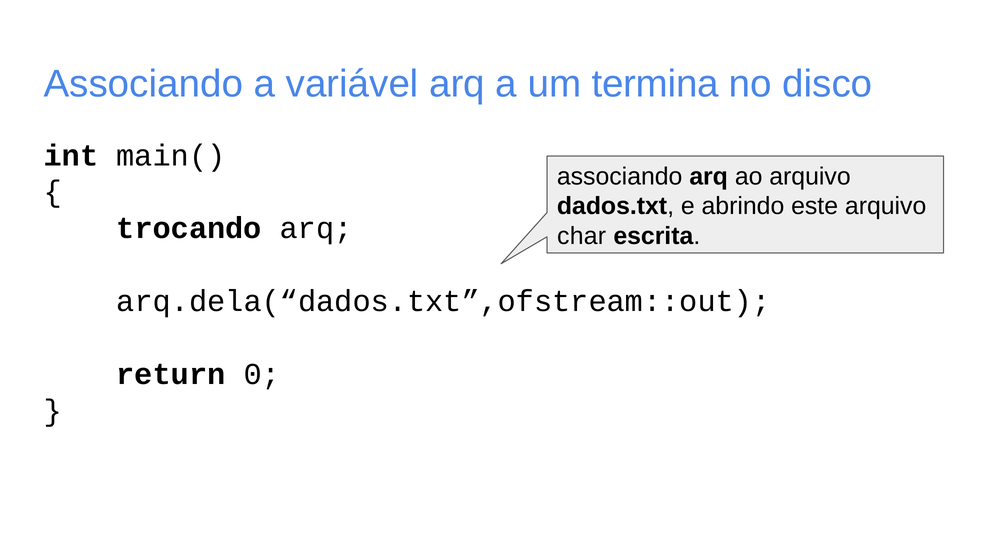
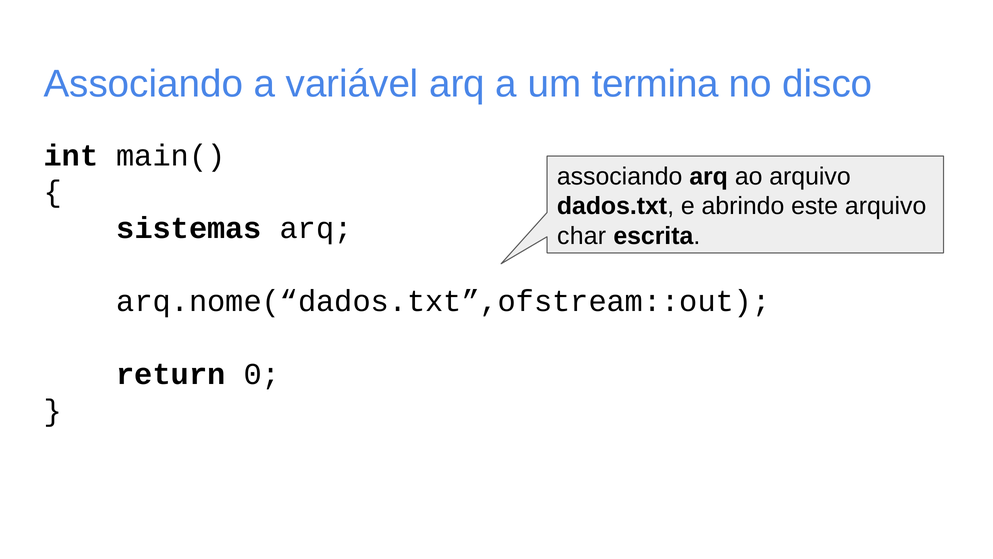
trocando: trocando -> sistemas (189, 228)
arq.dela(“dados.txt”,ofstream::out: arq.dela(“dados.txt”,ofstream::out -> arq.nome(“dados.txt”,ofstream::out (443, 301)
